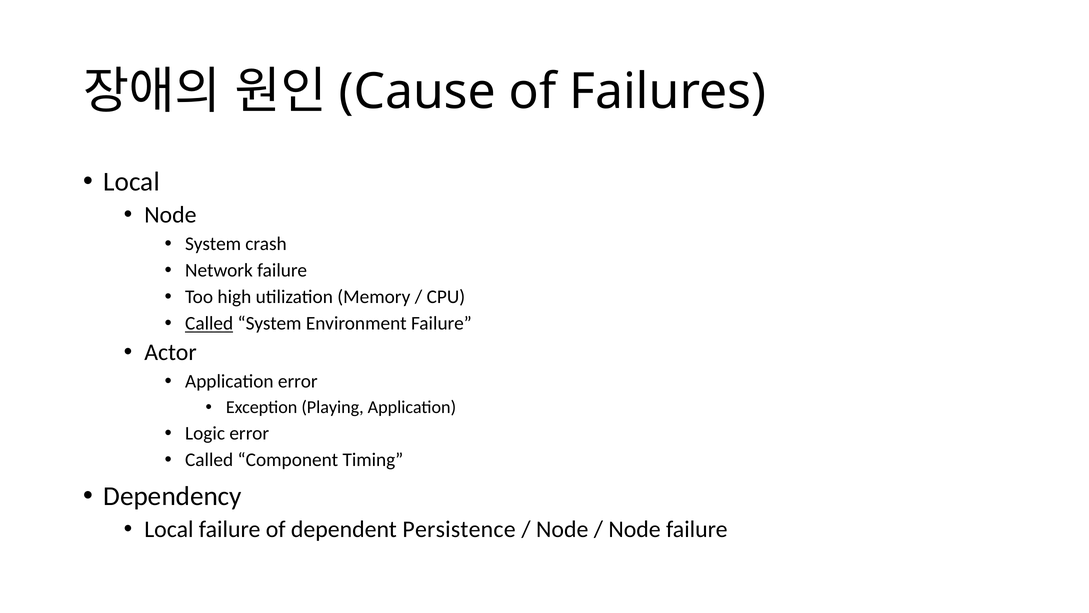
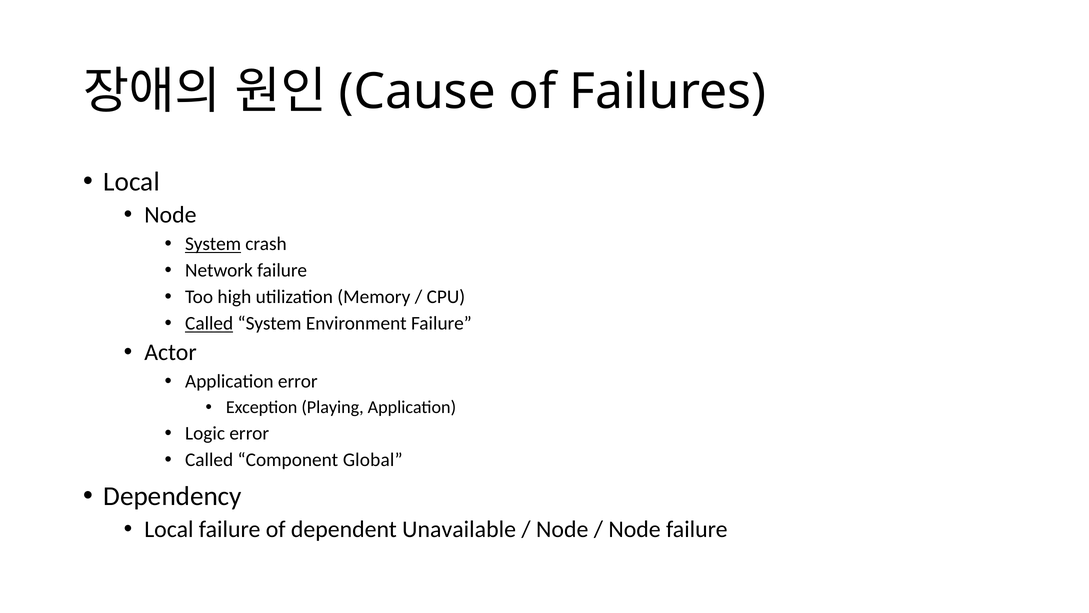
System underline: none -> present (213, 244)
Timing: Timing -> Global (373, 459)
Persistence: Persistence -> Unavailable (459, 529)
